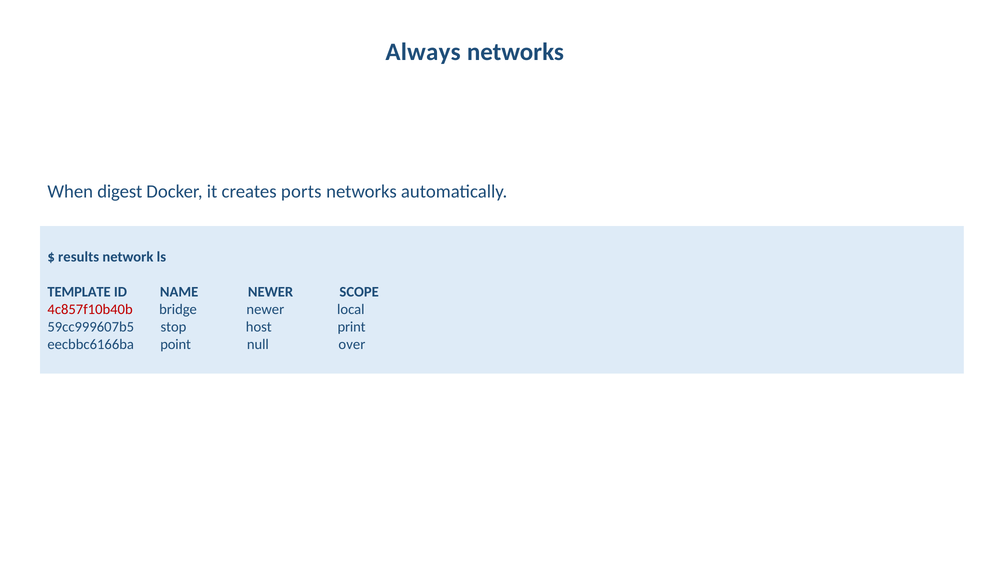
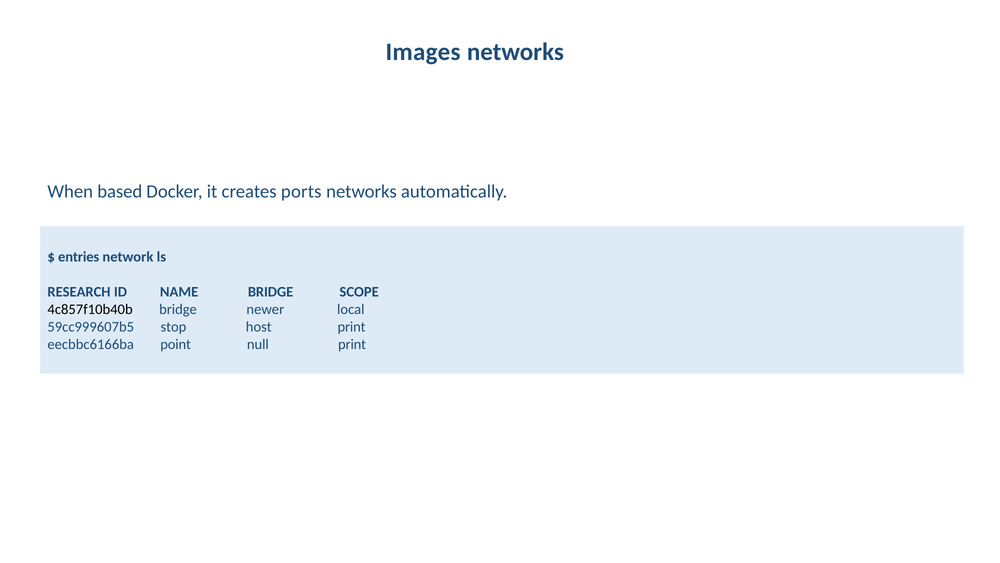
Always: Always -> Images (423, 52)
digest: digest -> based (120, 191)
results: results -> entries (79, 257)
TEMPLATE: TEMPLATE -> RESEARCH (79, 292)
NAME NEWER: NEWER -> BRIDGE (271, 292)
4c857f10b40b colour: red -> black (90, 309)
null over: over -> print (352, 344)
